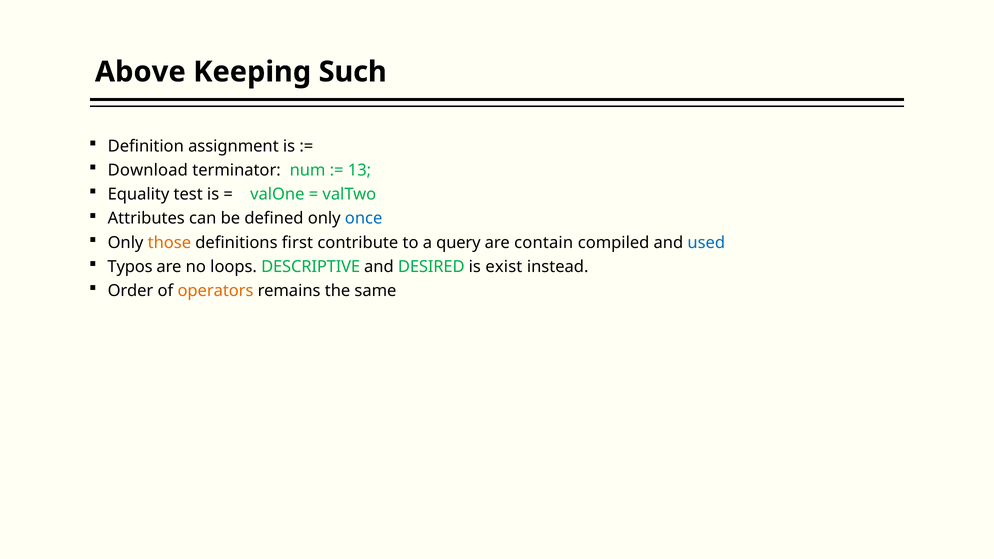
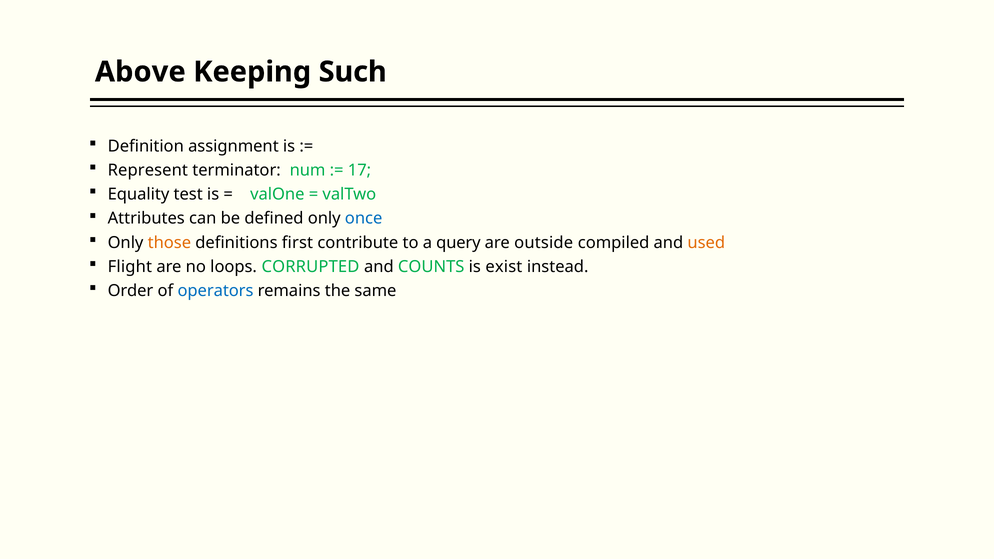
Download: Download -> Represent (148, 170)
13: 13 -> 17 (359, 170)
contain: contain -> outside (544, 243)
used colour: blue -> orange (706, 243)
Typos: Typos -> Flight (130, 267)
DESCRIPTIVE: DESCRIPTIVE -> CORRUPTED (310, 267)
DESIRED: DESIRED -> COUNTS (431, 267)
operators colour: orange -> blue (215, 291)
